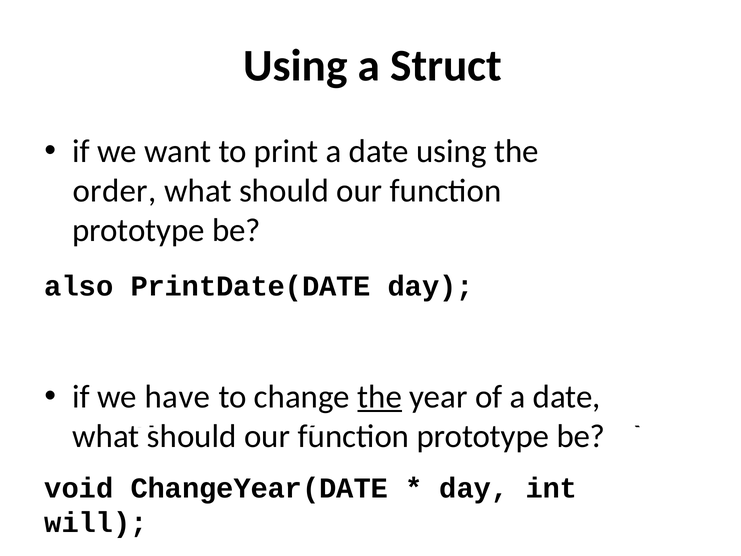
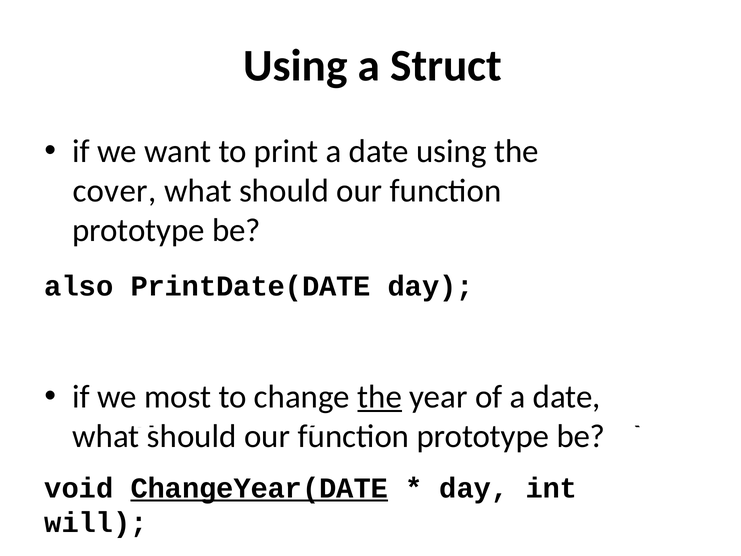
order: order -> cover (114, 191)
have: have -> most (178, 397)
ChangeYear(DATE underline: none -> present (259, 488)
